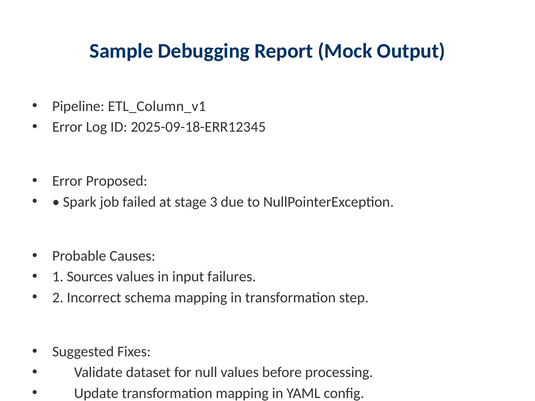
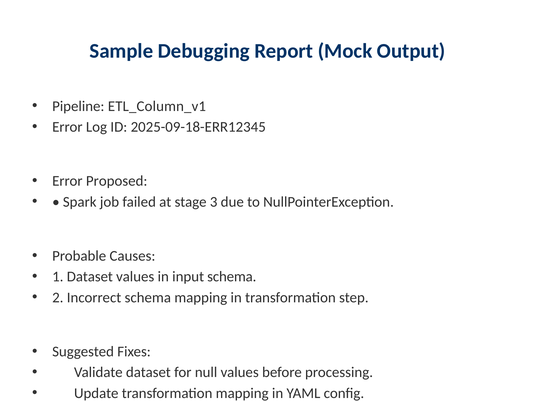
1 Sources: Sources -> Dataset (90, 277)
input failures: failures -> schema (232, 277)
